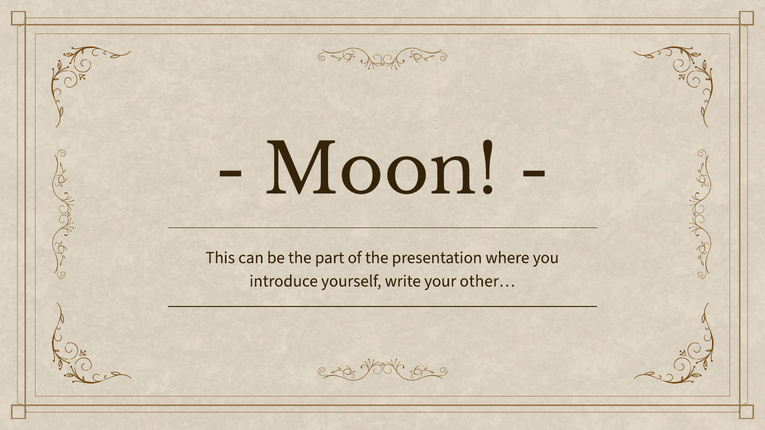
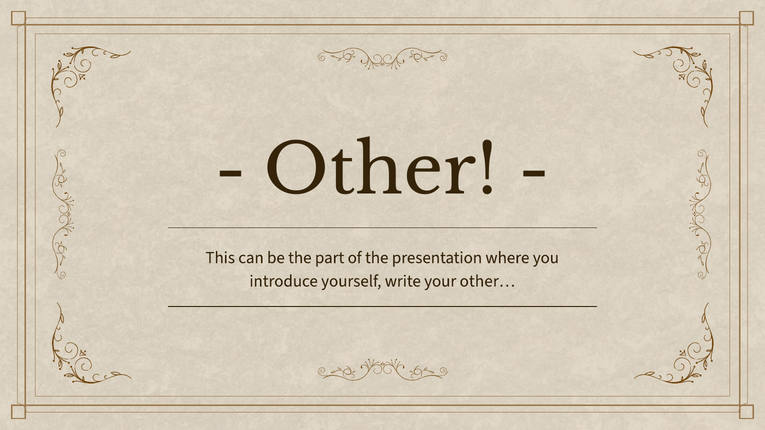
Moon: Moon -> Other (381, 171)
